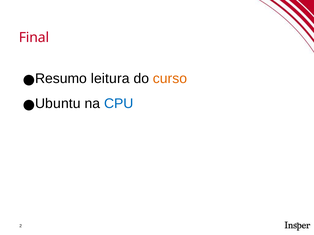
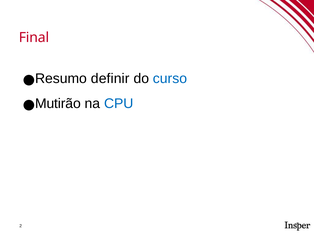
leitura: leitura -> definir (110, 79)
curso colour: orange -> blue (170, 79)
Ubuntu: Ubuntu -> Mutirão (58, 104)
